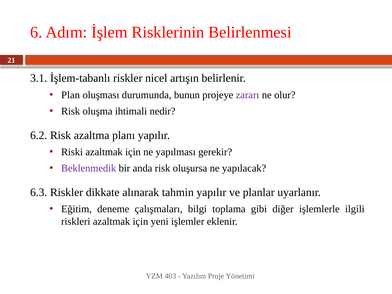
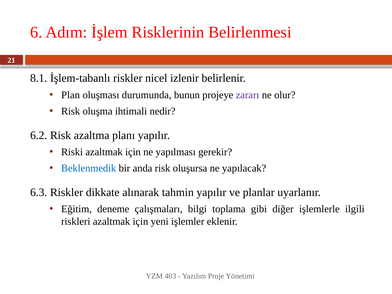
3.1: 3.1 -> 8.1 (39, 78)
artışın: artışın -> izlenir (185, 78)
Beklenmedik colour: purple -> blue (89, 168)
